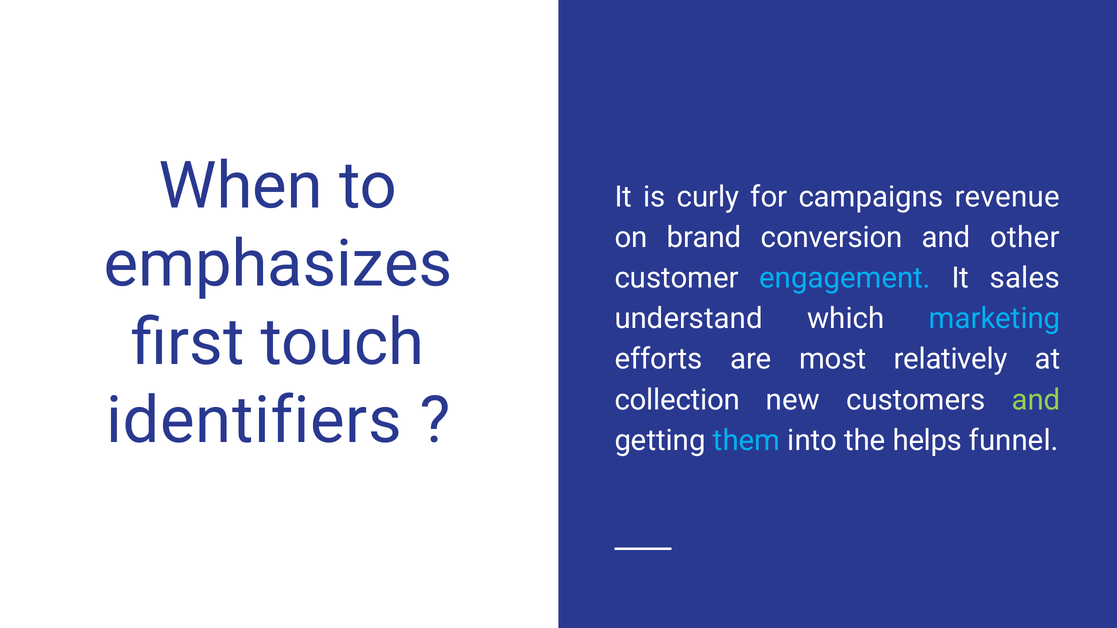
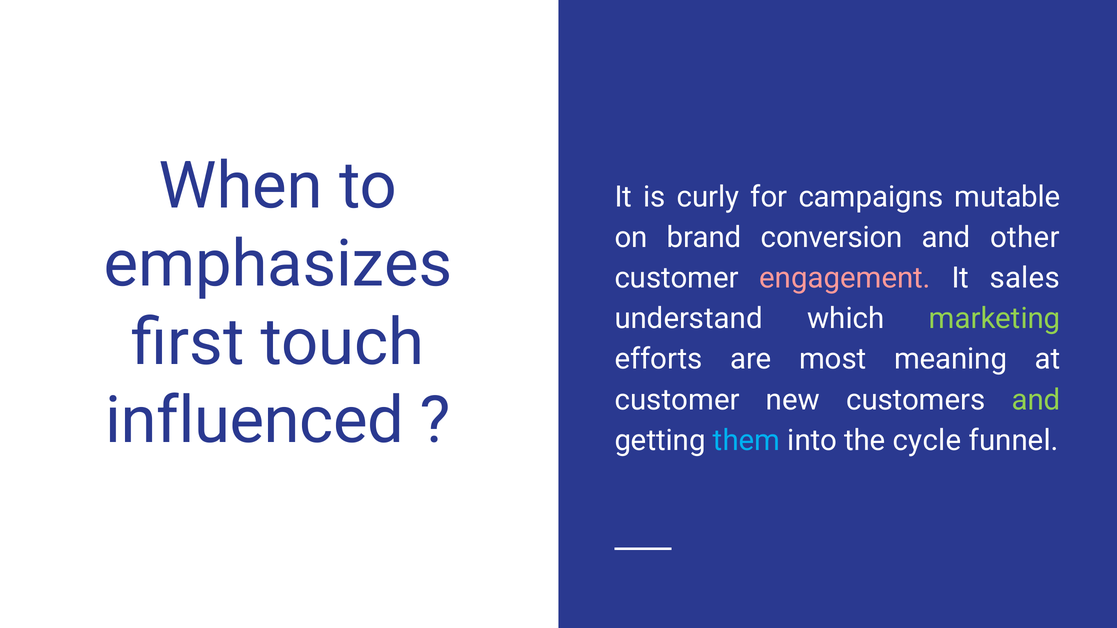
revenue: revenue -> mutable (1007, 197)
engagement colour: light blue -> pink (845, 278)
marketing colour: light blue -> light green (995, 319)
relatively: relatively -> meaning (951, 359)
collection: collection -> customer (677, 400)
identifiers: identifiers -> influenced (255, 421)
helps: helps -> cycle (927, 441)
